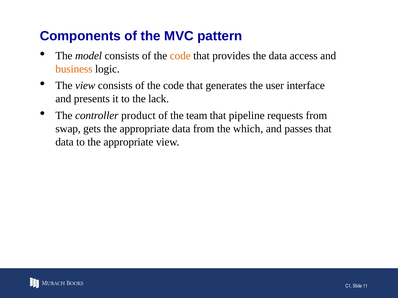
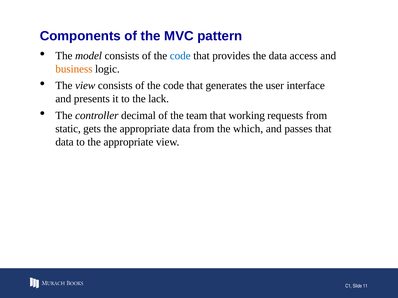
code colour: orange -> blue (180, 56)
product: product -> decimal (138, 116)
pipeline: pipeline -> working (247, 116)
swap: swap -> static (68, 129)
